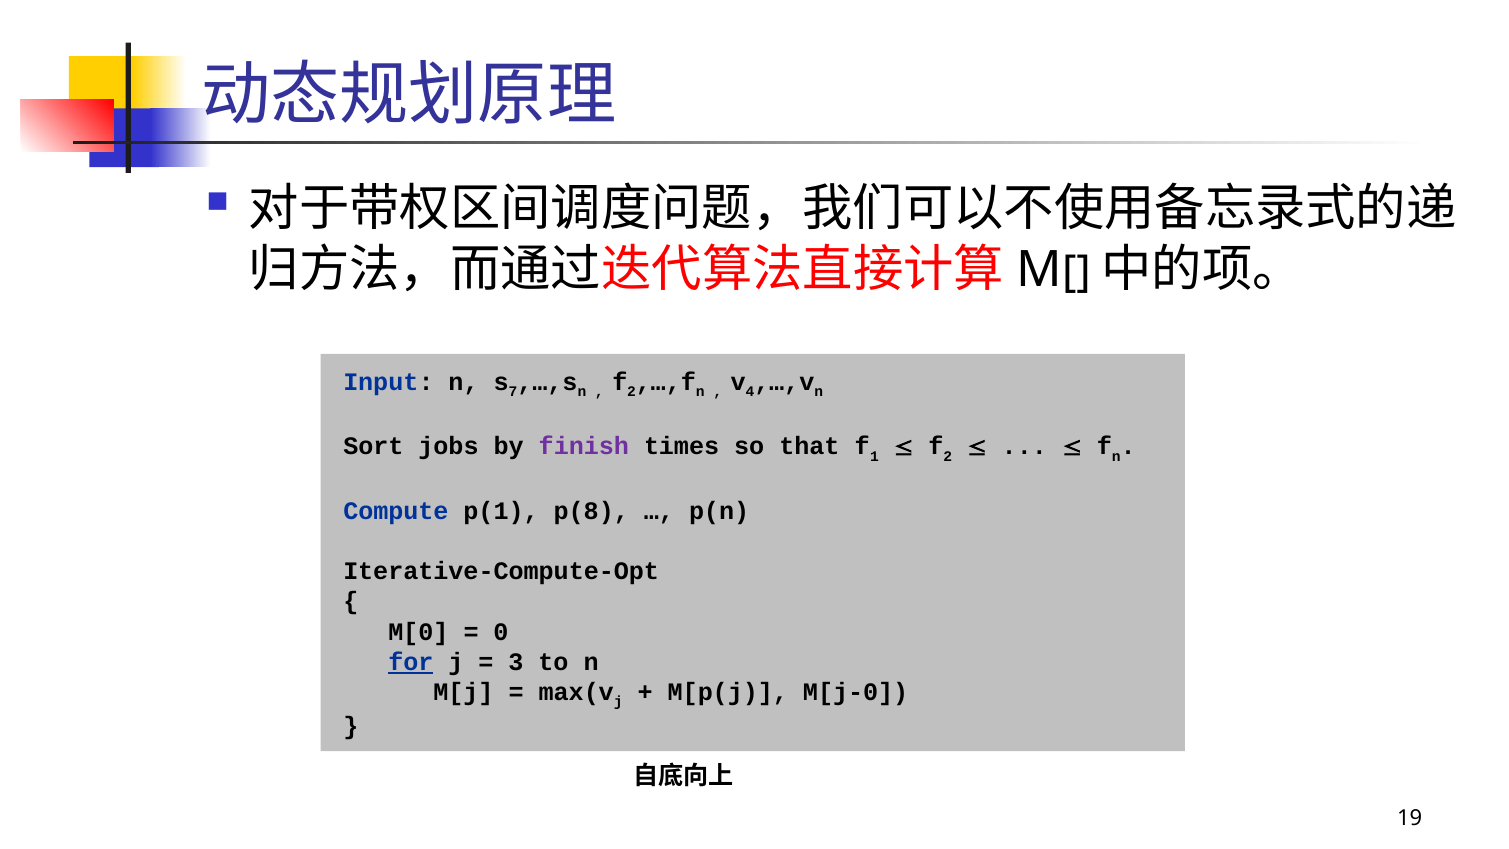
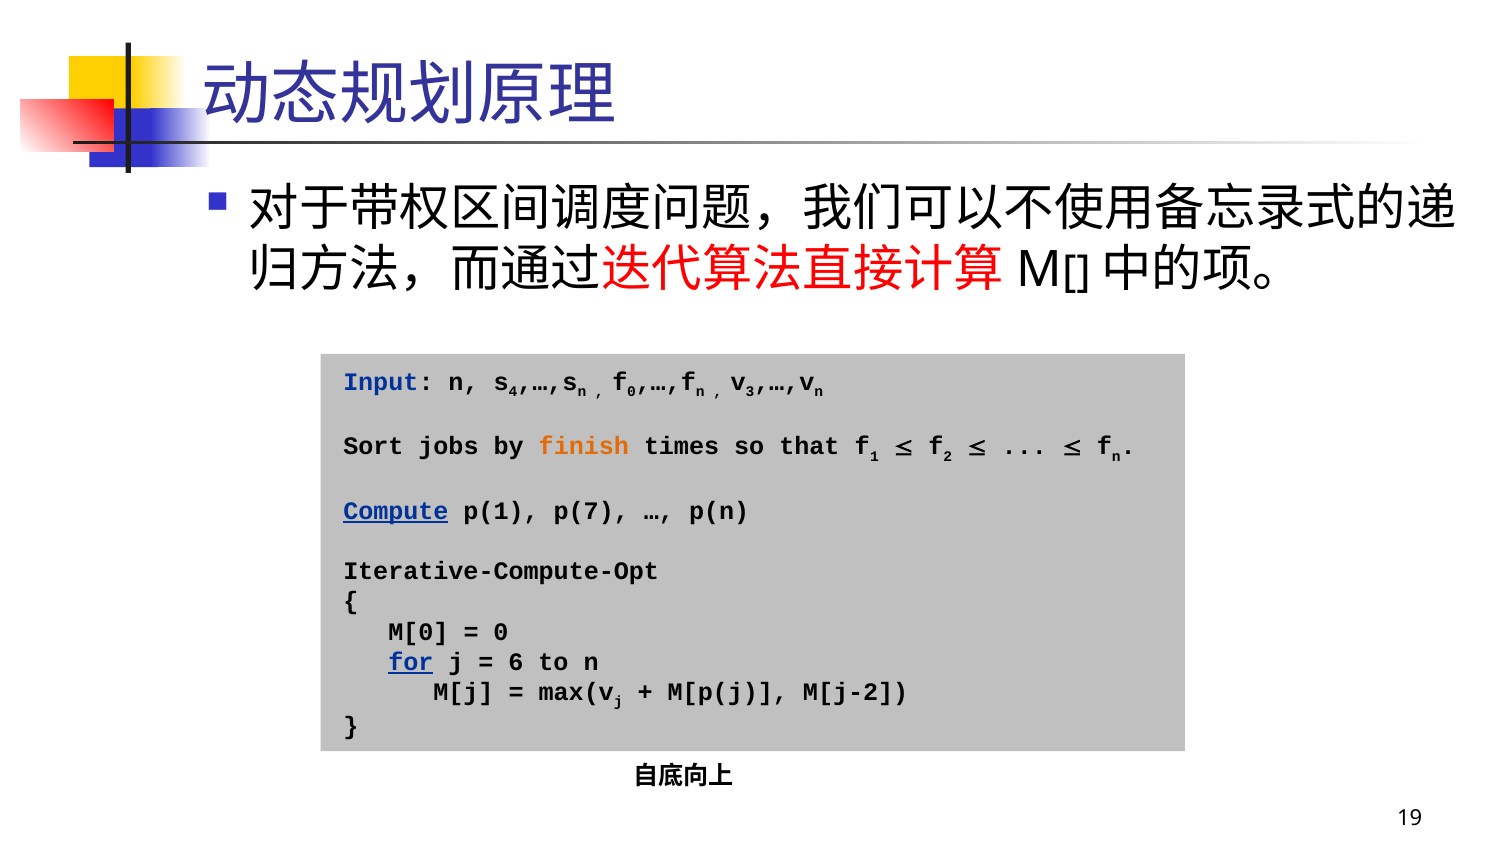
7: 7 -> 4 (513, 392)
2: 2 -> 0 (632, 392)
4: 4 -> 3 (750, 392)
finish colour: purple -> orange (584, 447)
Compute underline: none -> present (396, 511)
p(8: p(8 -> p(7 (591, 511)
3: 3 -> 6 (516, 662)
M[j-0: M[j-0 -> M[j-2 (856, 692)
